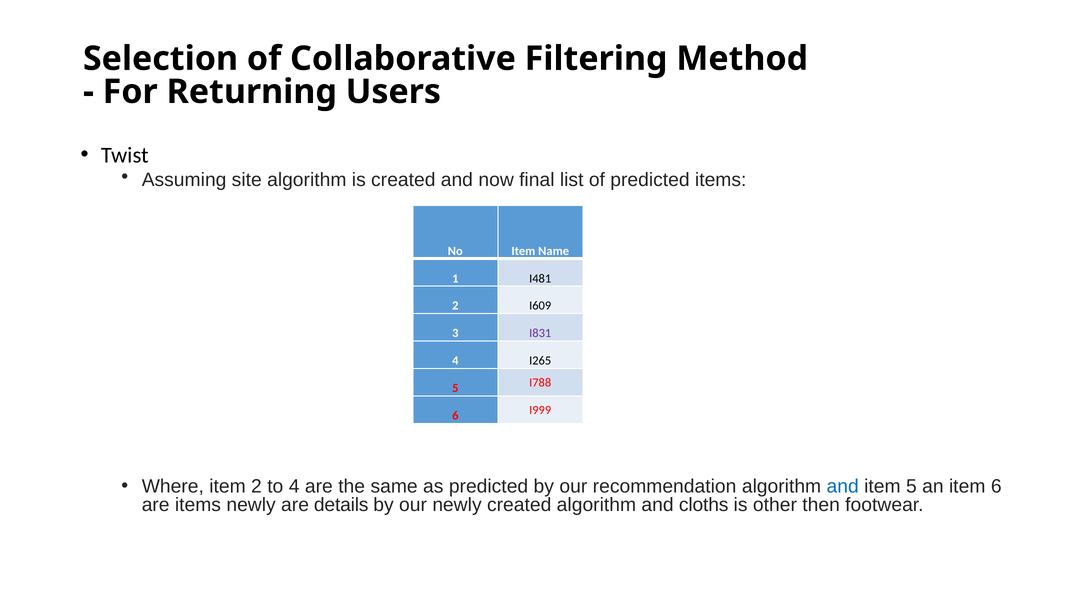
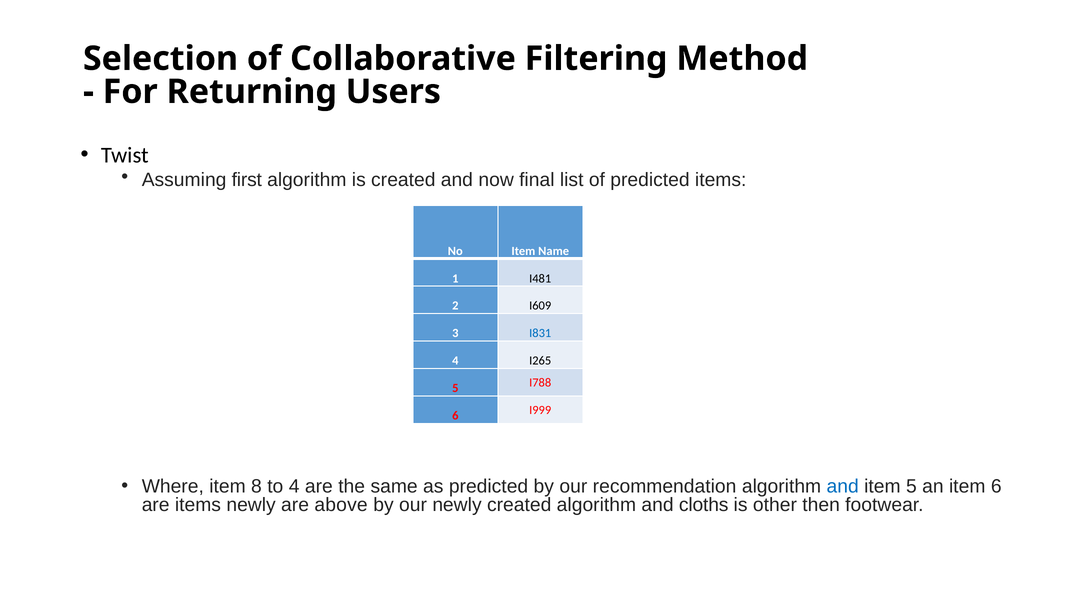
site: site -> first (247, 180)
I831 colour: purple -> blue (540, 333)
item 2: 2 -> 8 (256, 486)
details: details -> above (341, 505)
